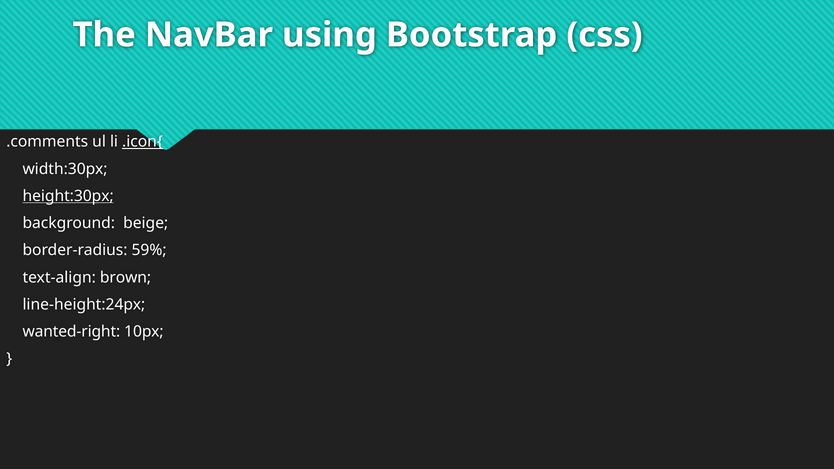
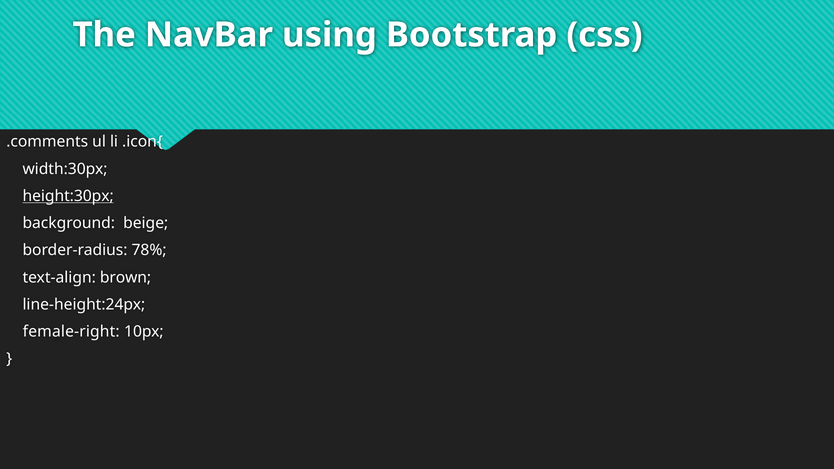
.icon{ underline: present -> none (142, 142)
59%: 59% -> 78% (149, 250)
wanted-right: wanted-right -> female-right (71, 332)
